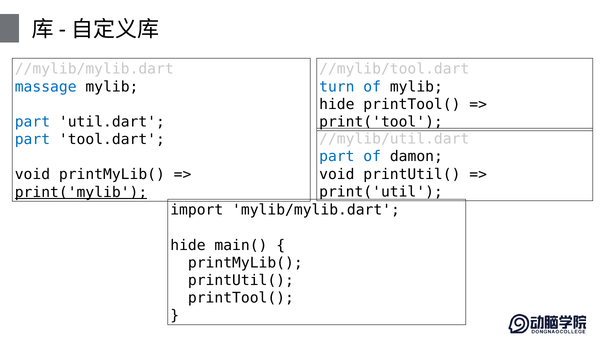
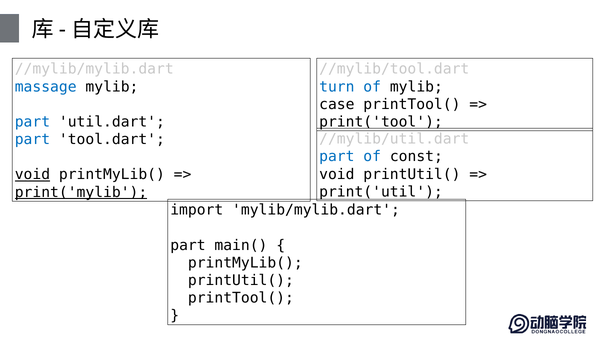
hide: hide -> case (337, 104)
damon: damon -> const (416, 157)
void underline: none -> present (32, 175)
hide: hide -> part (188, 245)
